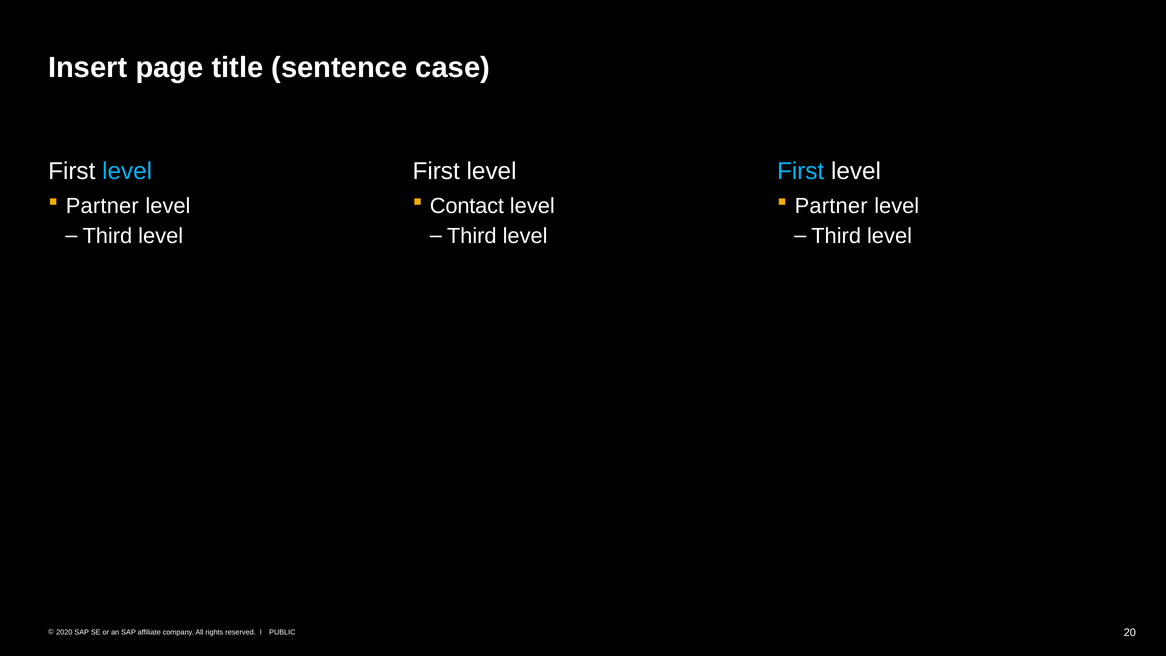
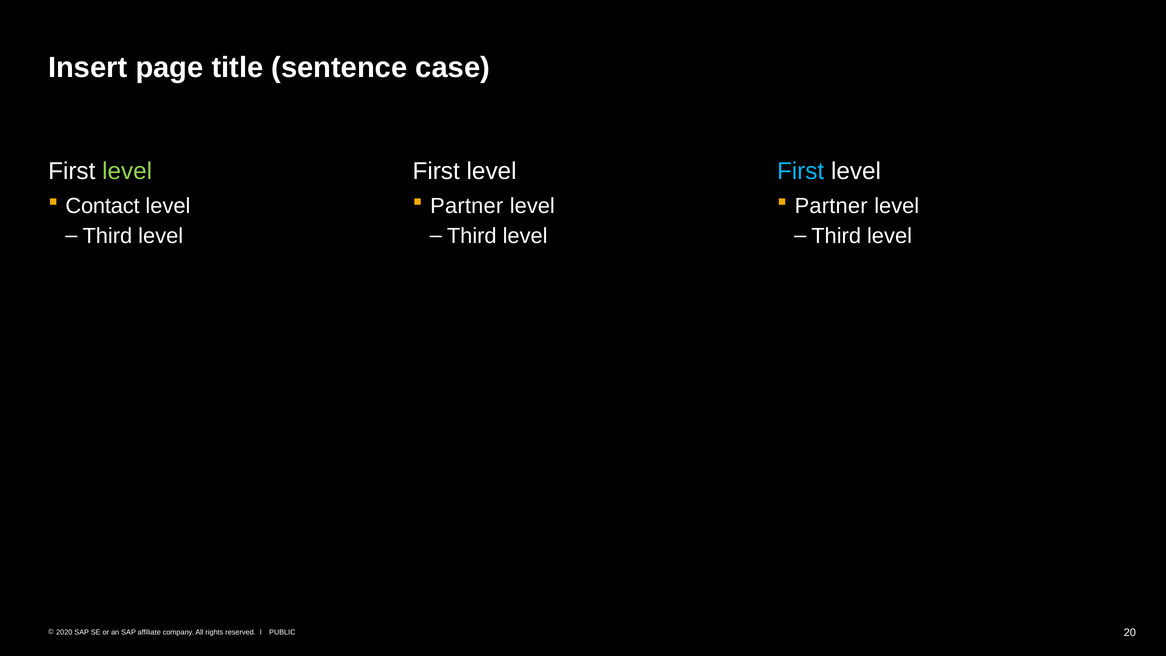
level colour: light blue -> light green (127, 171)
Partner: Partner -> Contact (103, 206)
Contact: Contact -> Partner (467, 206)
